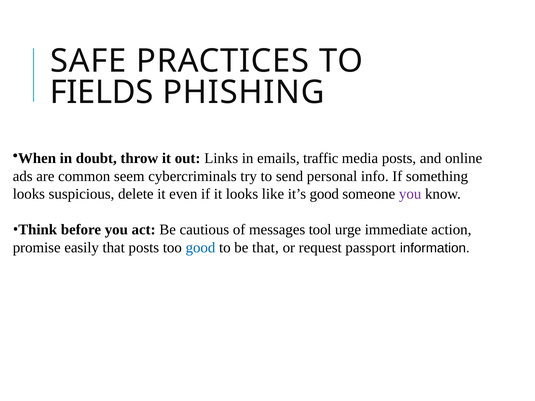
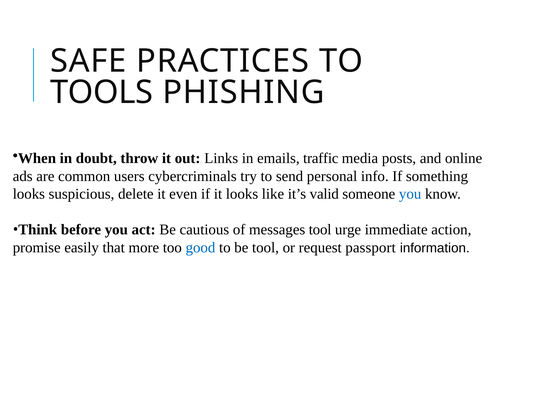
FIELDS: FIELDS -> TOOLS (102, 92)
seem: seem -> users (129, 176)
it’s good: good -> valid (324, 194)
you colour: purple -> blue (410, 194)
that posts: posts -> more (144, 248)
be that: that -> tool (266, 248)
